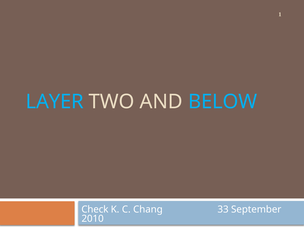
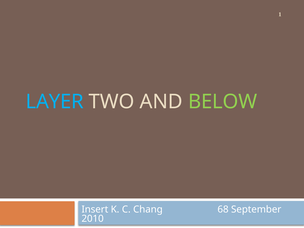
BELOW colour: light blue -> light green (223, 102)
Check: Check -> Insert (95, 209)
33: 33 -> 68 (223, 209)
